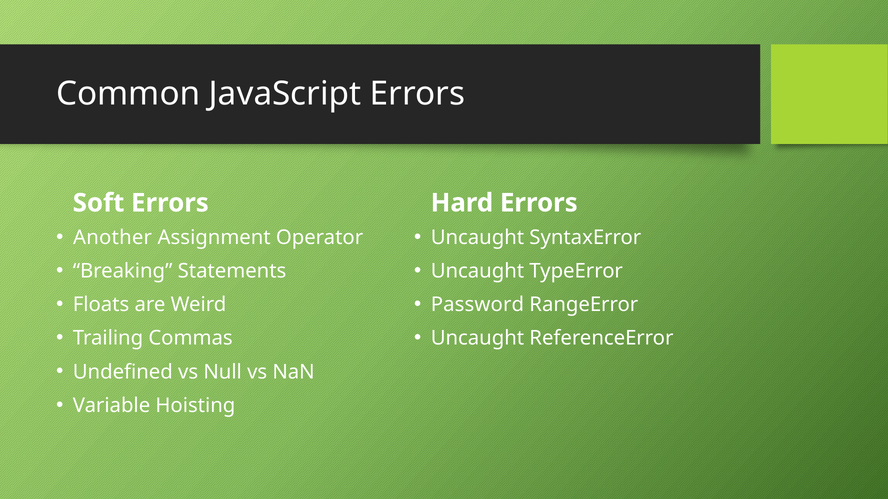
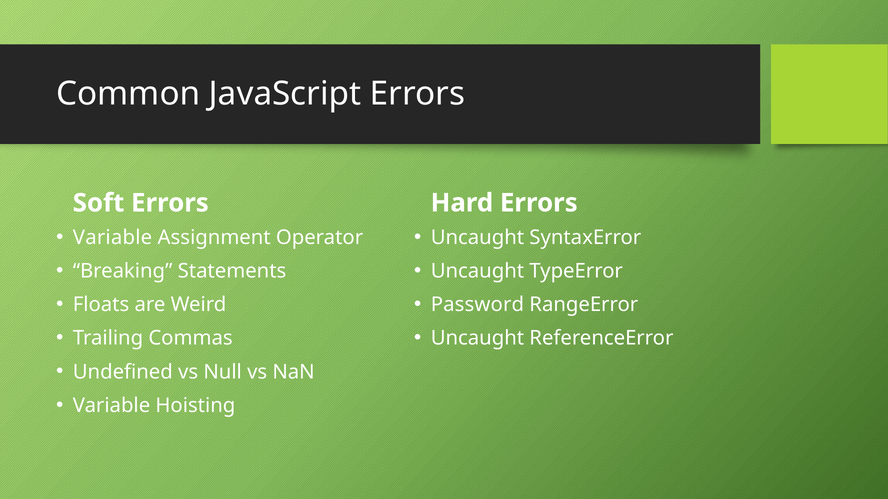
Another: Another -> Variable (113, 238)
